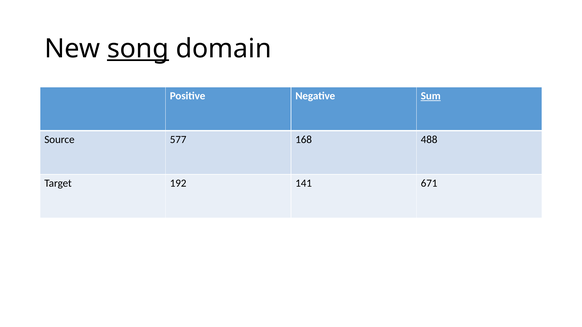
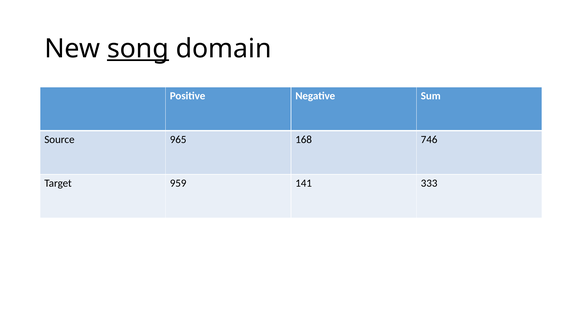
Sum underline: present -> none (431, 96)
577: 577 -> 965 (178, 140)
488: 488 -> 746 (429, 140)
192: 192 -> 959 (178, 183)
671: 671 -> 333 (429, 183)
